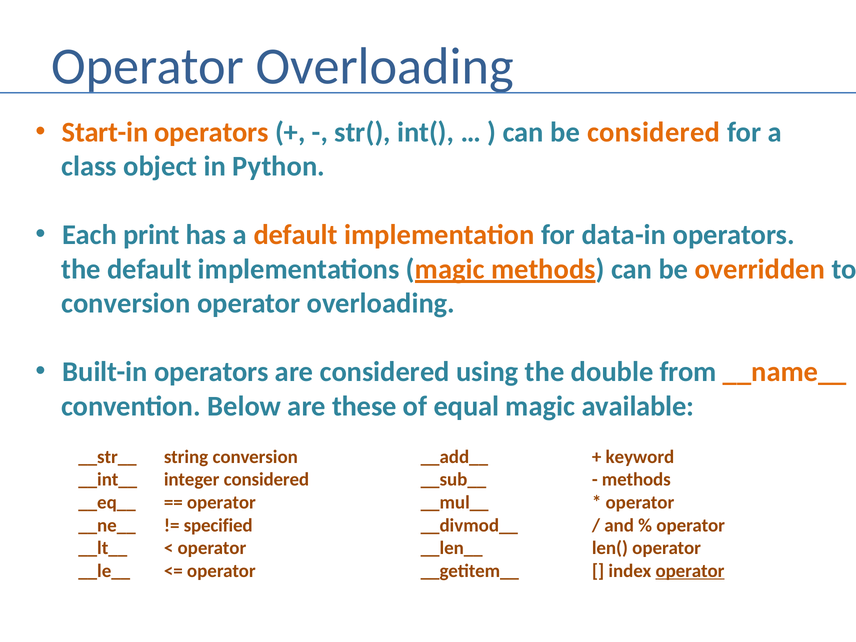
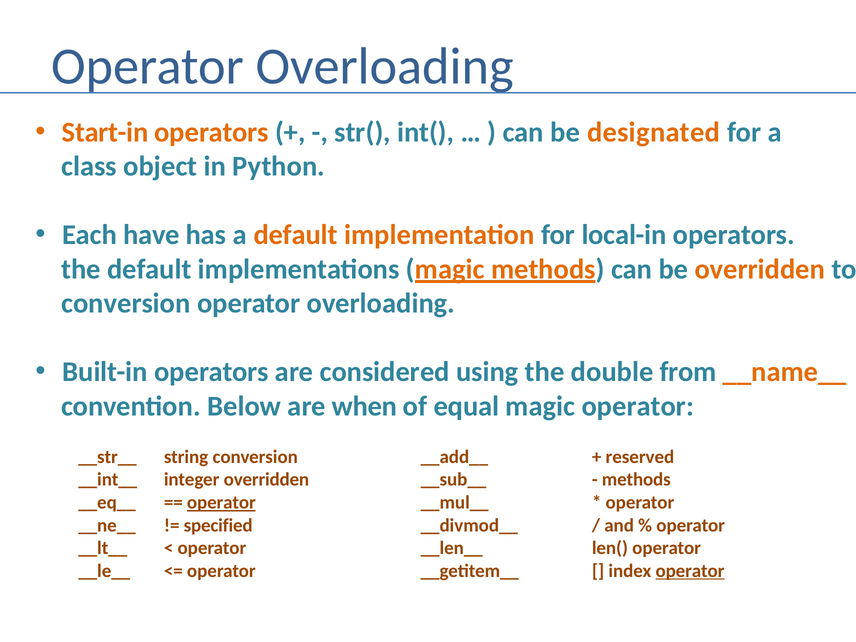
be considered: considered -> designated (654, 132)
print: print -> have (151, 235)
data-in: data-in -> local-in (624, 235)
these: these -> when (364, 406)
magic available: available -> operator (638, 406)
keyword: keyword -> reserved (640, 457)
integer considered: considered -> overridden (266, 480)
operator underline: none -> present (221, 503)
